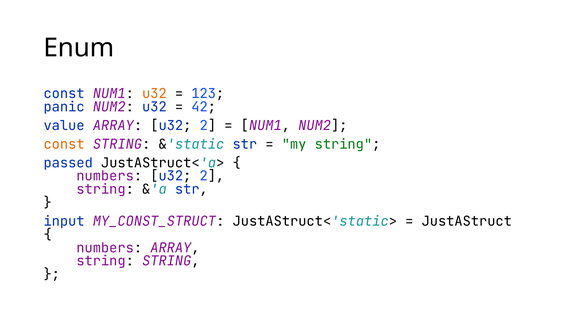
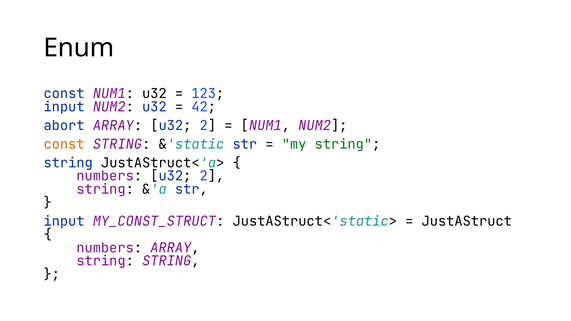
u32 colour: orange -> black (154, 94)
panic: panic -> input (64, 107)
value: value -> abort (64, 126)
passed: passed -> string (68, 163)
